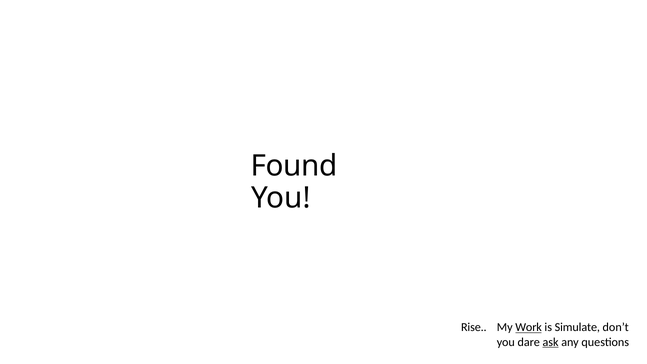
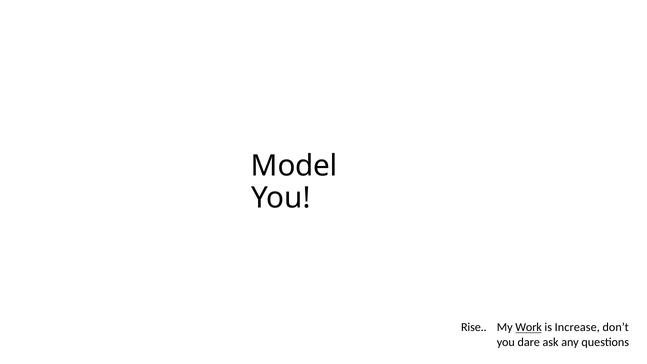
Found: Found -> Model (294, 166)
Simulate: Simulate -> Increase (577, 327)
ask underline: present -> none (551, 342)
